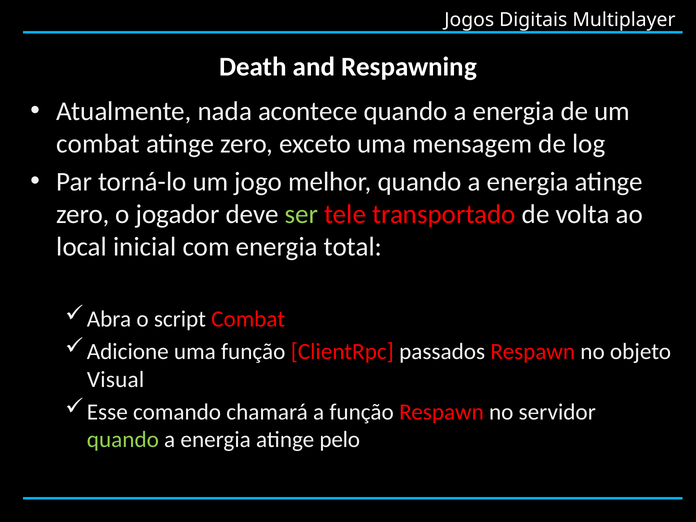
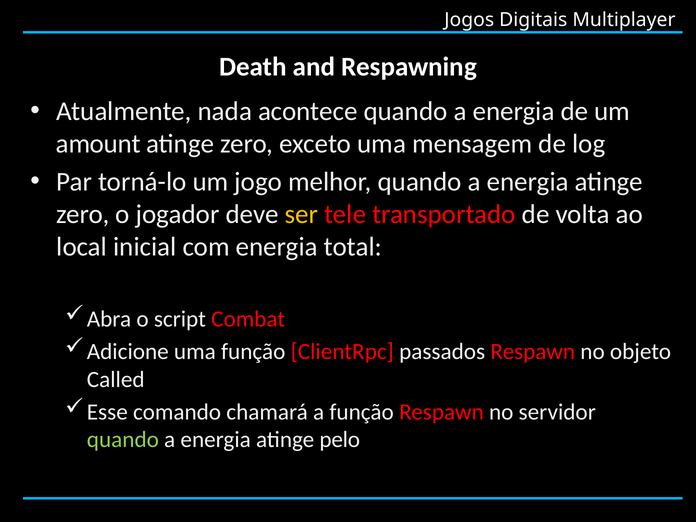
combat: combat -> amount (98, 144)
ser colour: light green -> yellow (301, 214)
Visual: Visual -> Called (116, 379)
